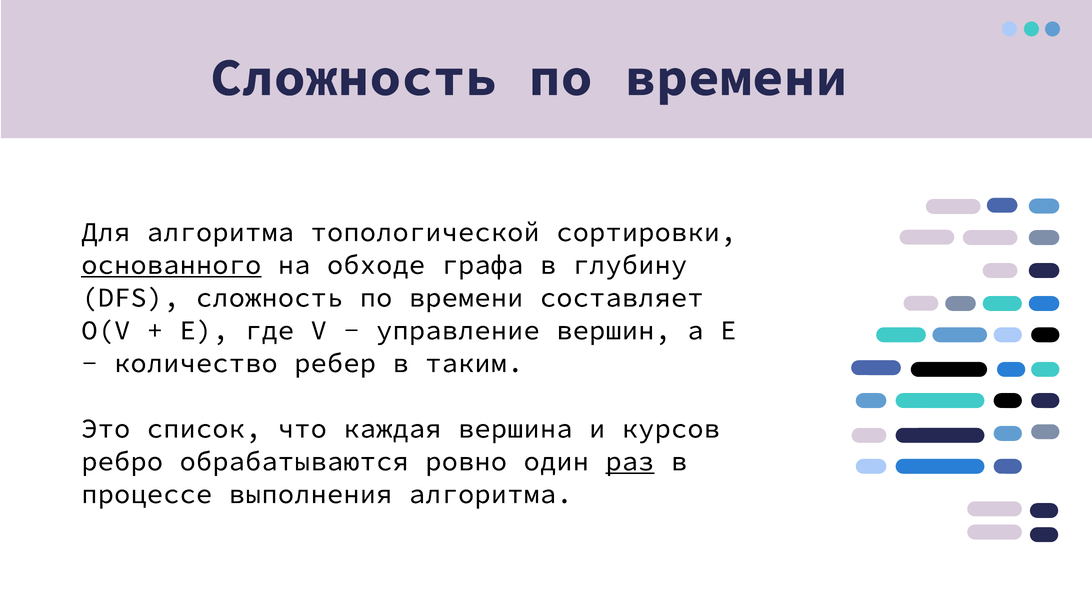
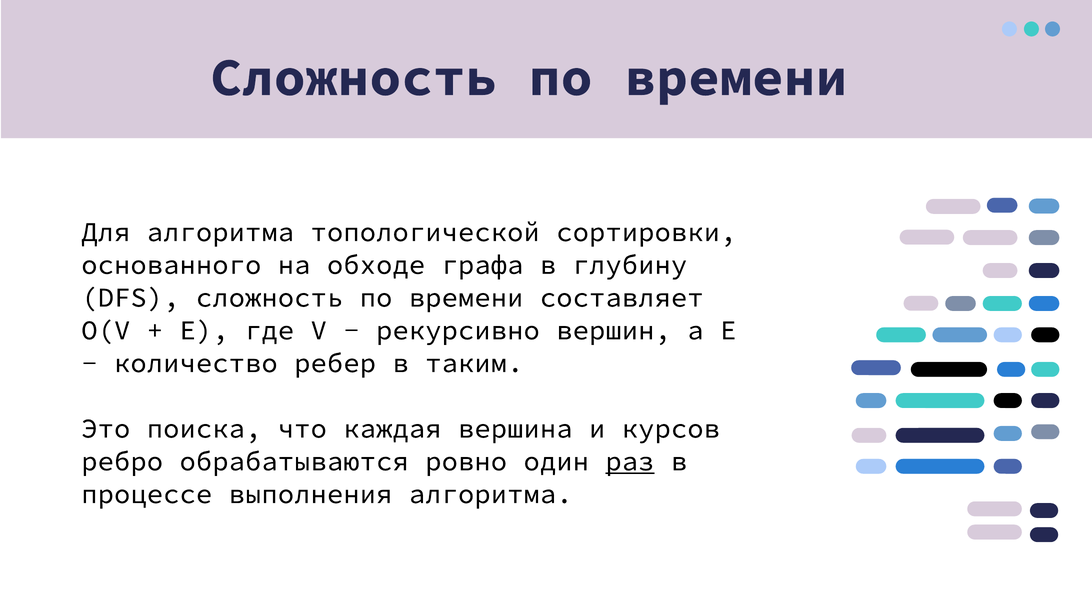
основанного underline: present -> none (171, 265)
управление: управление -> рекурсивно (458, 331)
список: список -> поиска (204, 429)
